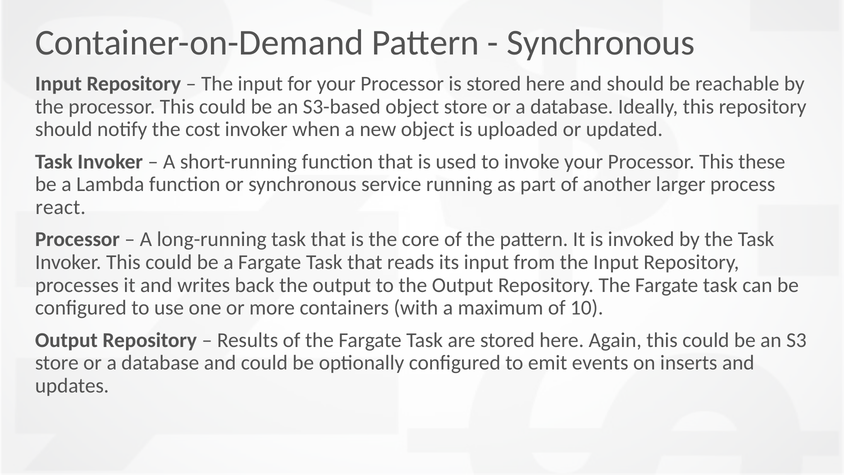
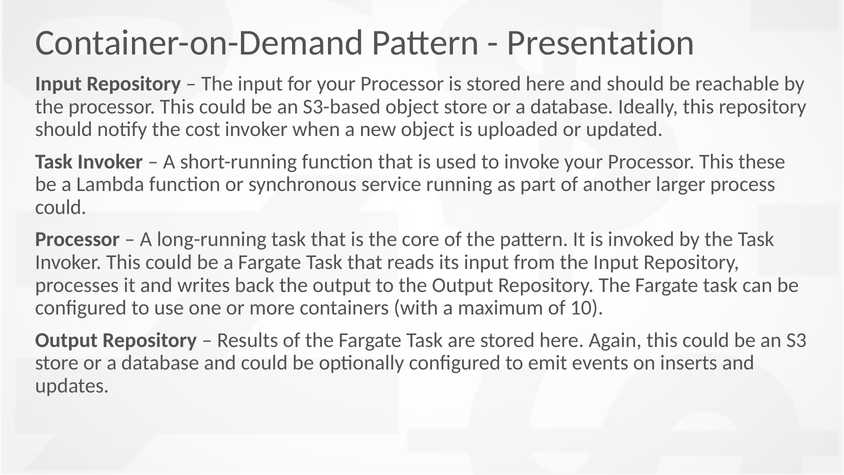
Synchronous: Synchronous -> Presentation (601, 43)
react: react -> could (61, 207)
